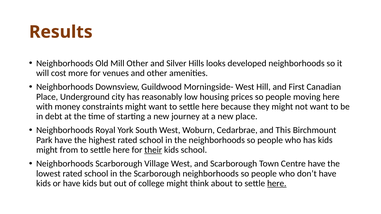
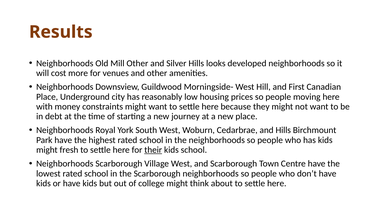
and This: This -> Hills (283, 130)
from: from -> fresh (69, 150)
here underline: present -> none (277, 184)
